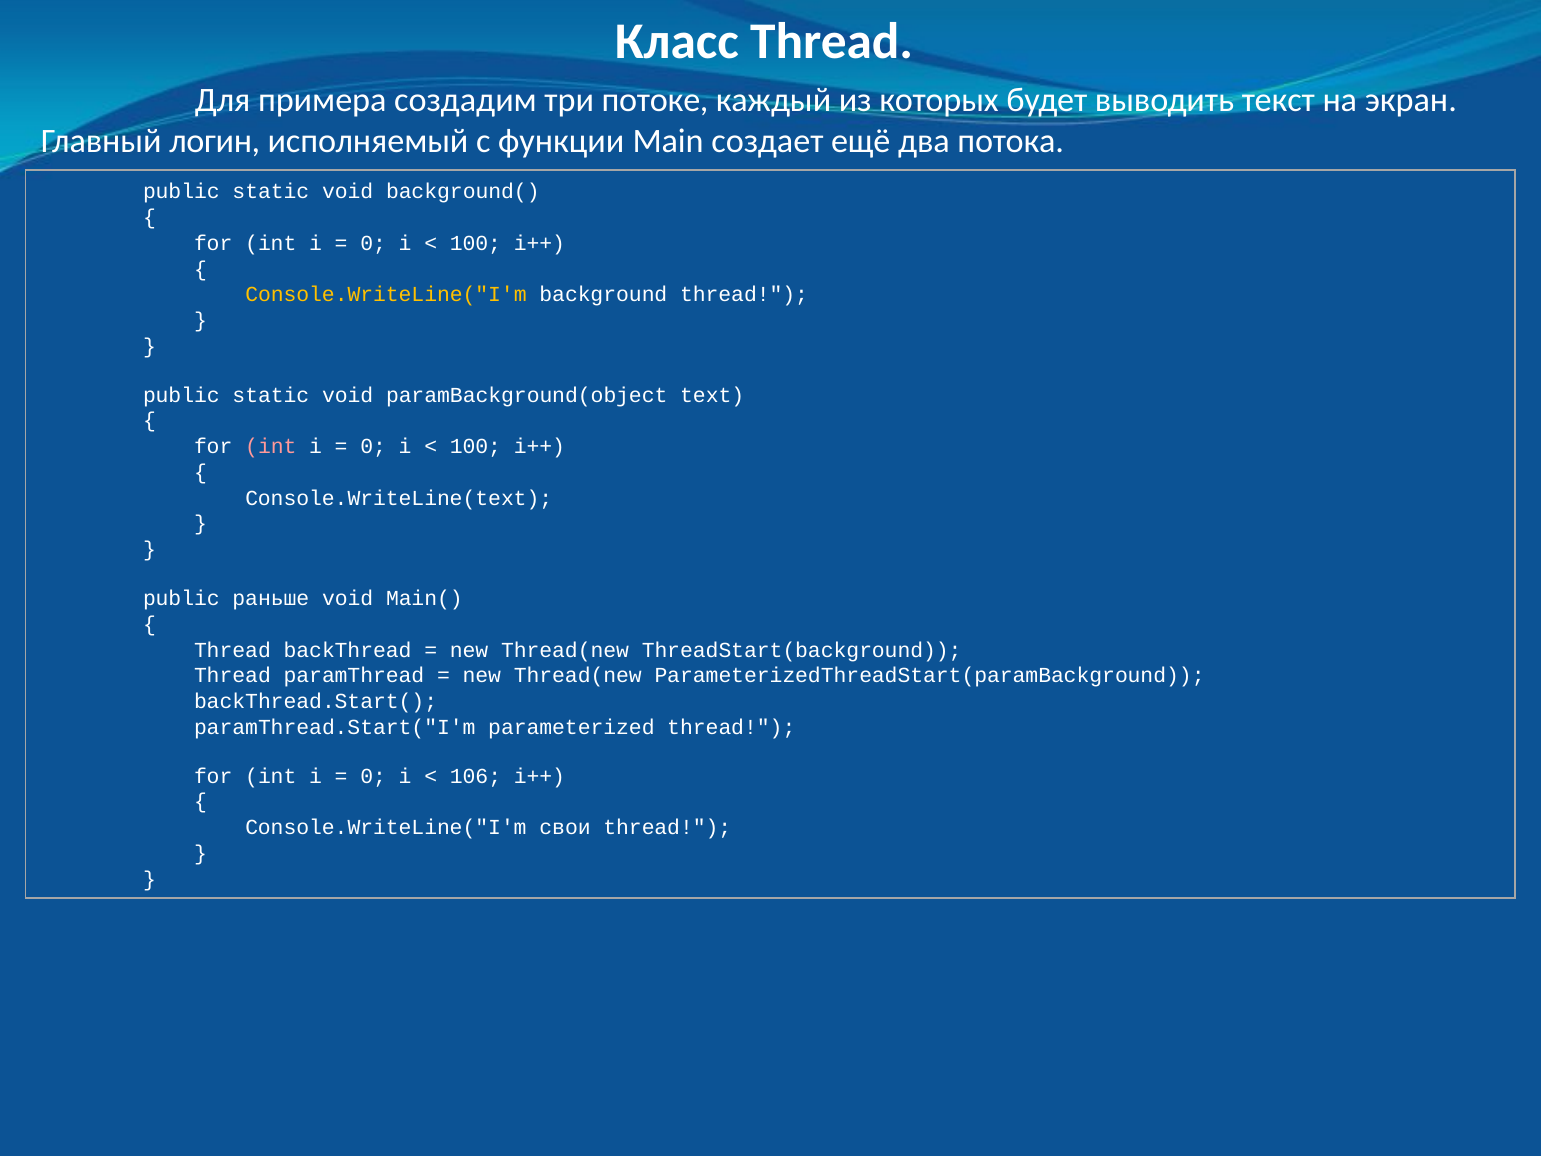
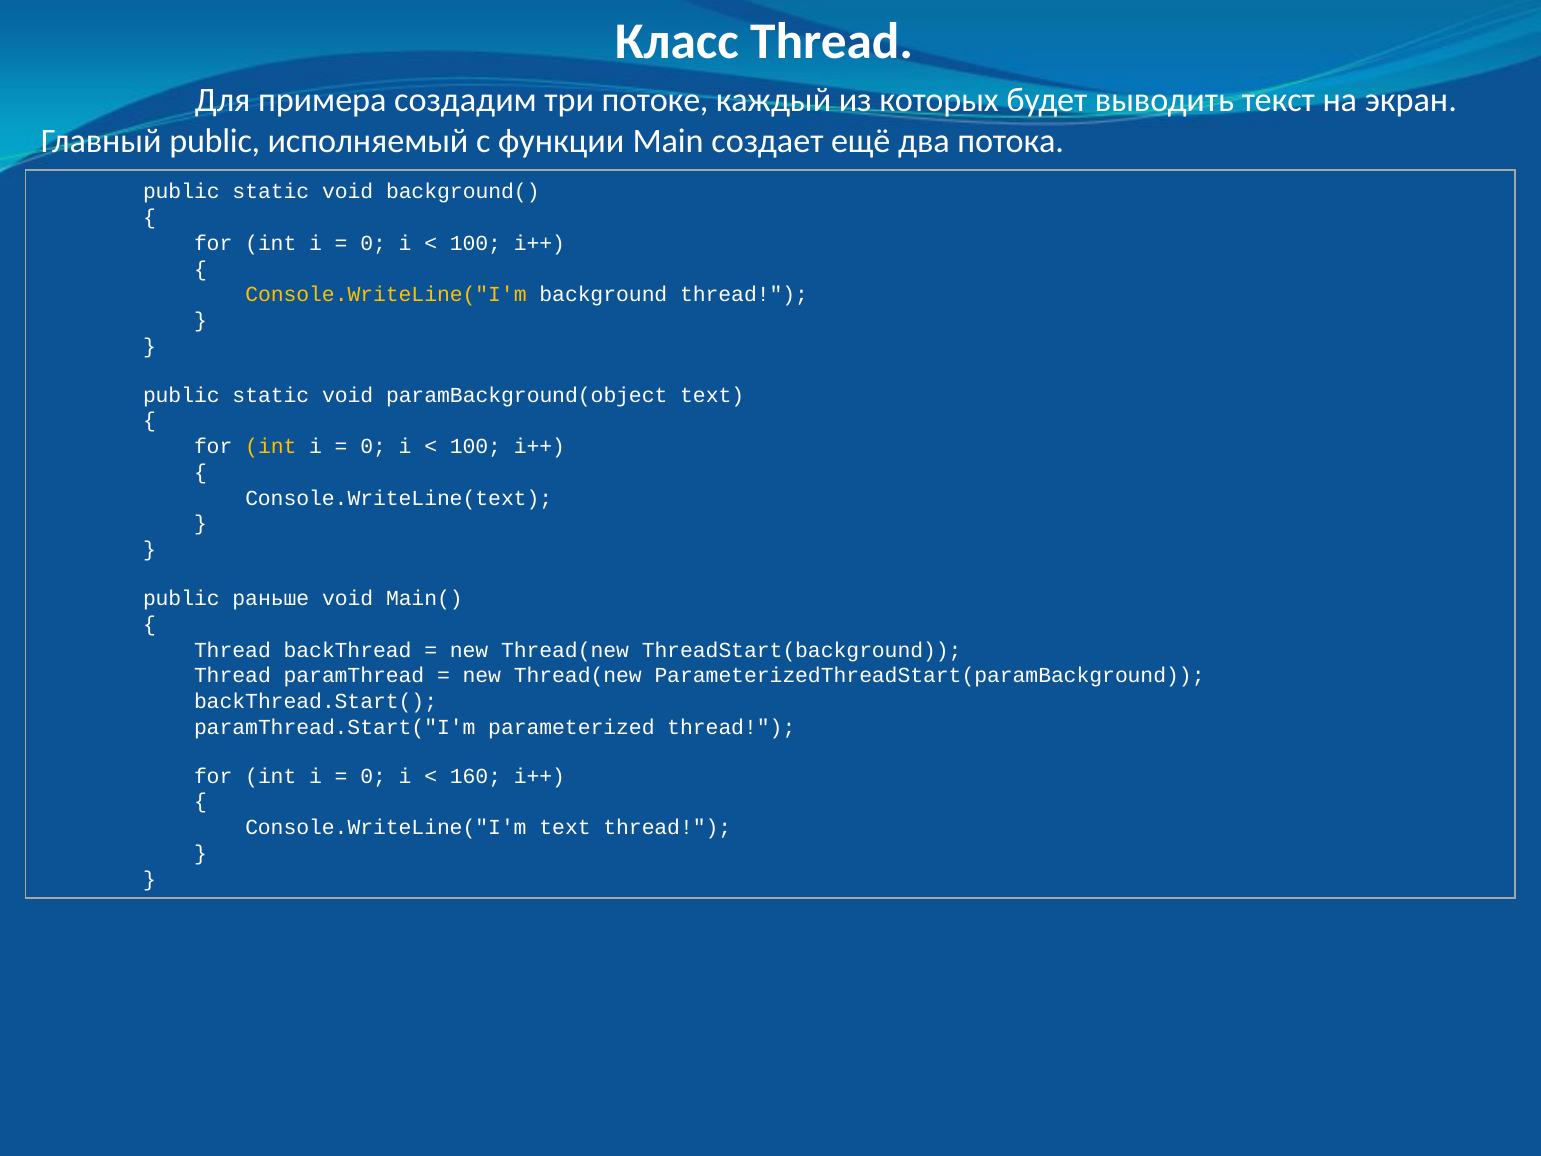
Главный логин: логин -> public (215, 141)
int colour: pink -> yellow (271, 447)
106: 106 -> 160 (476, 776)
Console.WriteLine("I'm свои: свои -> text (565, 827)
